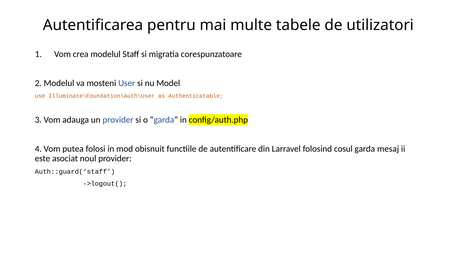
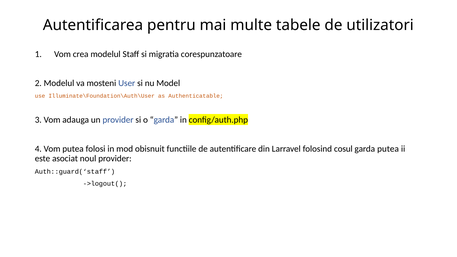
garda mesaj: mesaj -> putea (388, 149)
